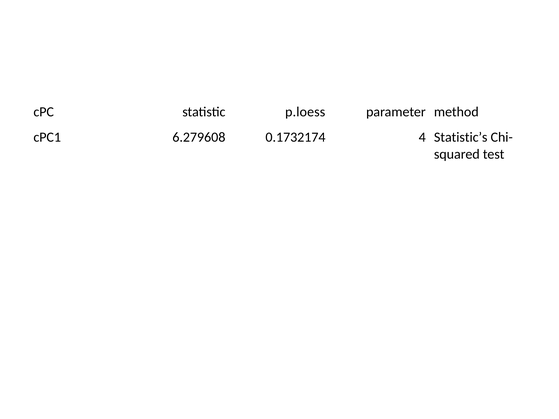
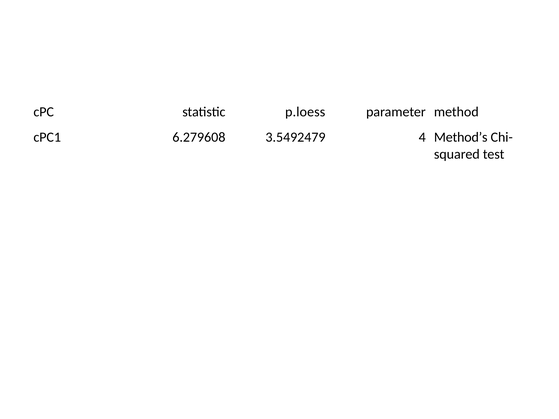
0.1732174: 0.1732174 -> 3.5492479 (295, 137)
Statistic’s: Statistic’s -> Method’s (461, 137)
